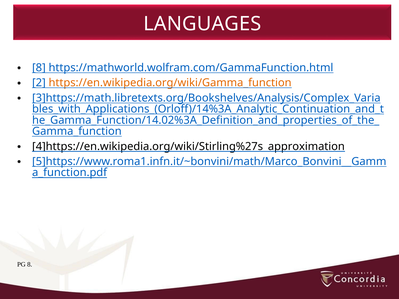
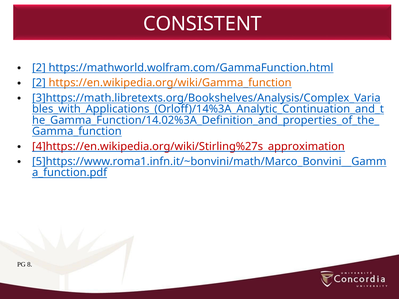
LANGUAGES: LANGUAGES -> CONSISTENT (202, 24)
8: 8 -> 2 (39, 68)
4]https://en.wikipedia.org/wiki/Stirling%27s_approximation colour: black -> red (188, 146)
